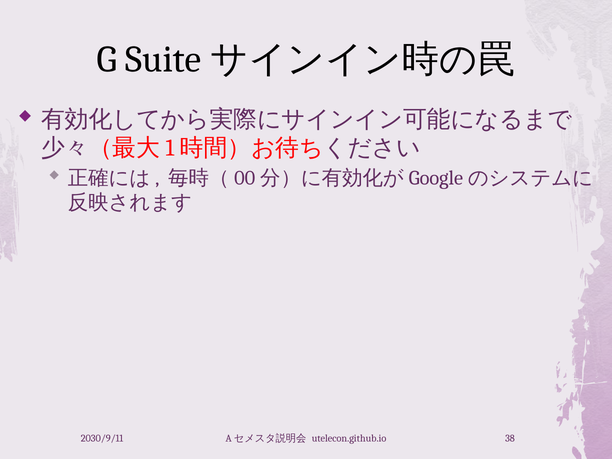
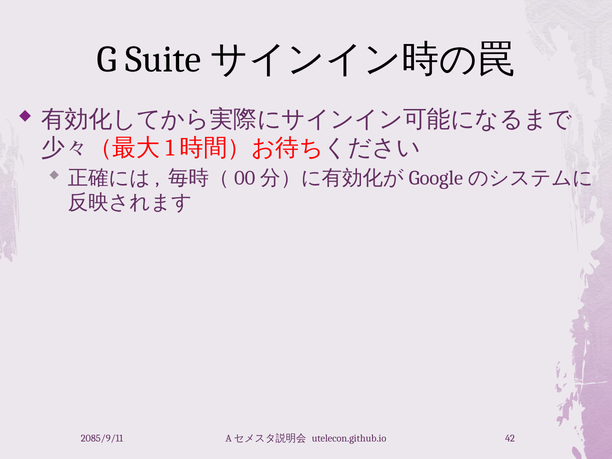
2030/9/11: 2030/9/11 -> 2085/9/11 (102, 438)
38: 38 -> 42 (510, 438)
